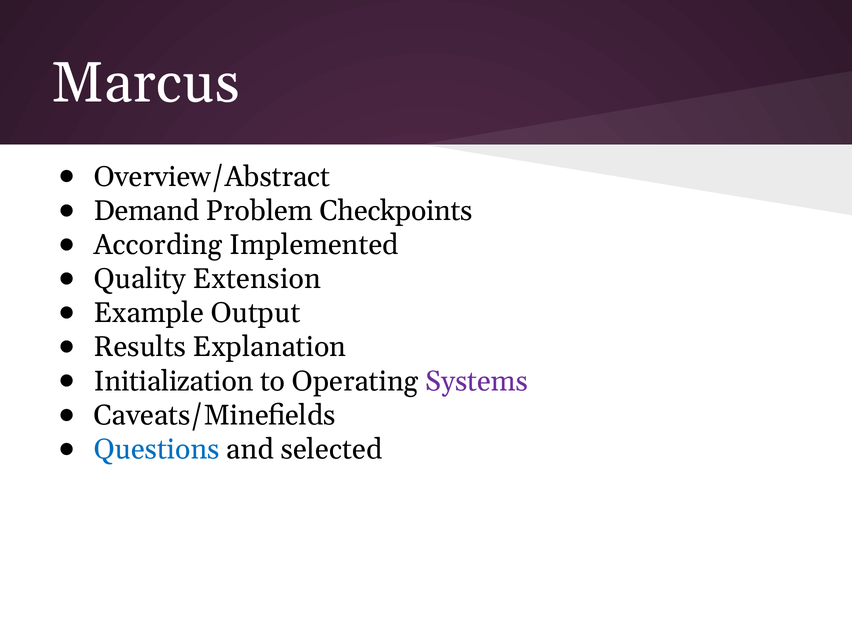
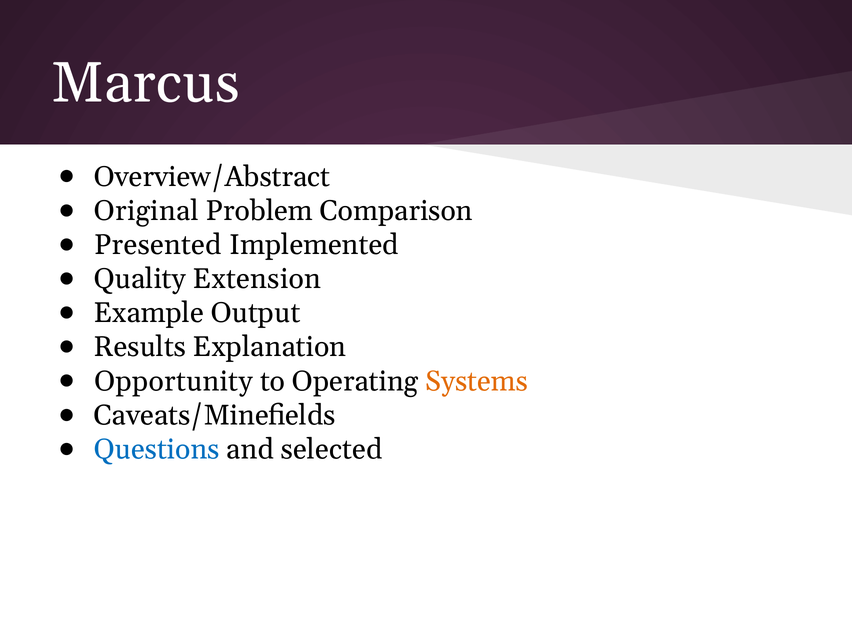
Demand: Demand -> Original (146, 211)
Checkpoints: Checkpoints -> Comparison (396, 211)
According: According -> Presented (158, 245)
Initialization: Initialization -> Opportunity (173, 381)
Systems colour: purple -> orange (477, 381)
